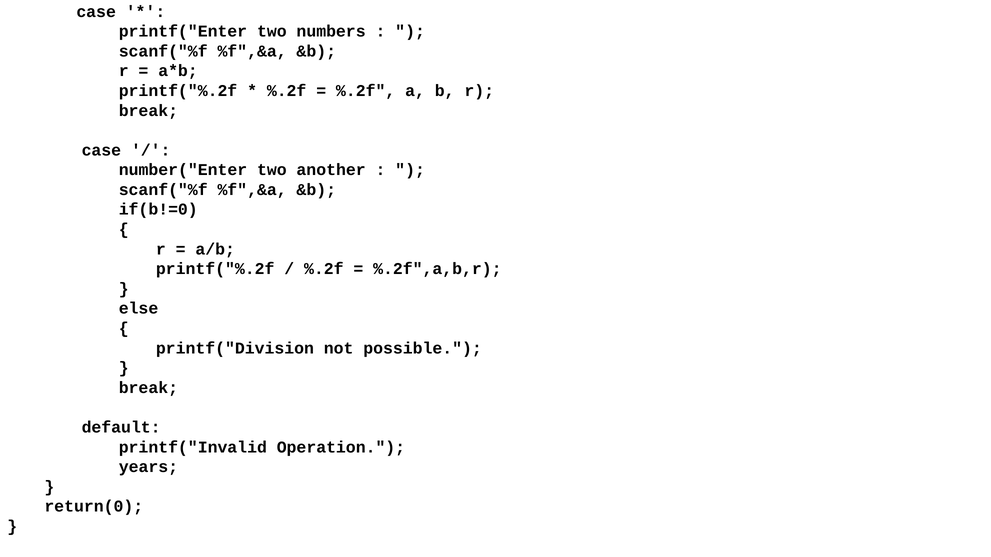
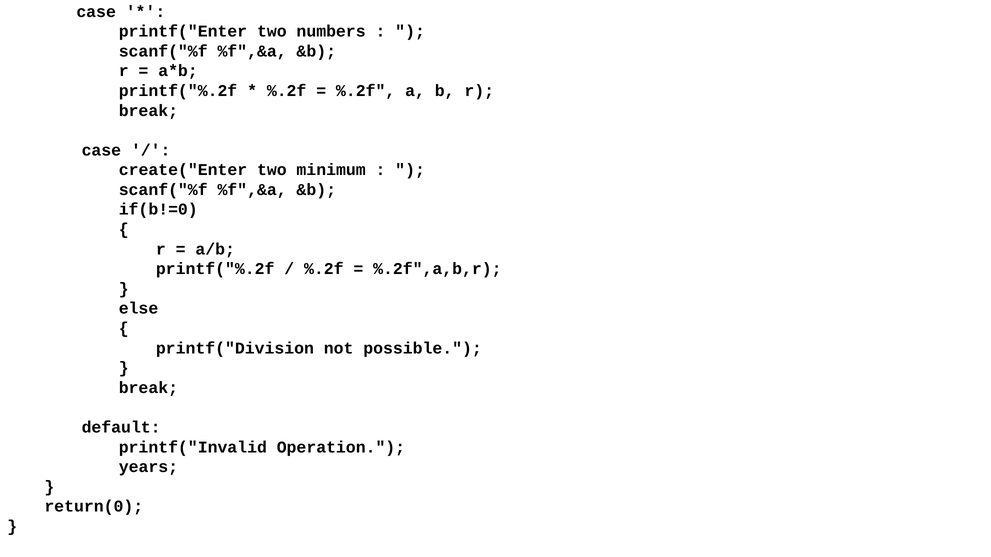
number("Enter: number("Enter -> create("Enter (183, 170)
another: another -> minimum (331, 170)
